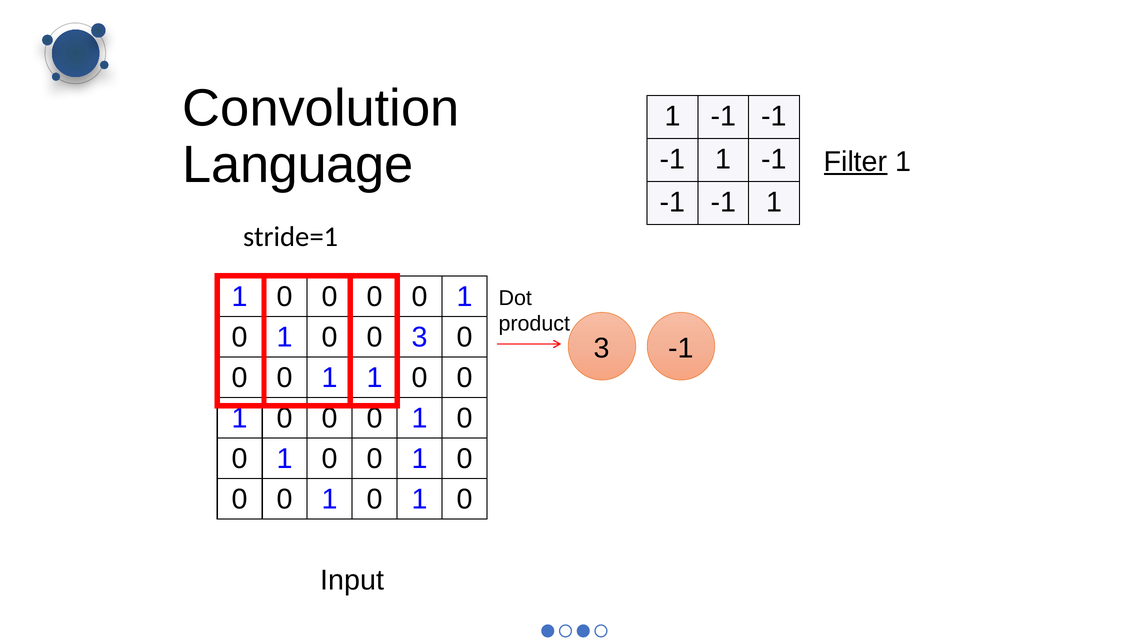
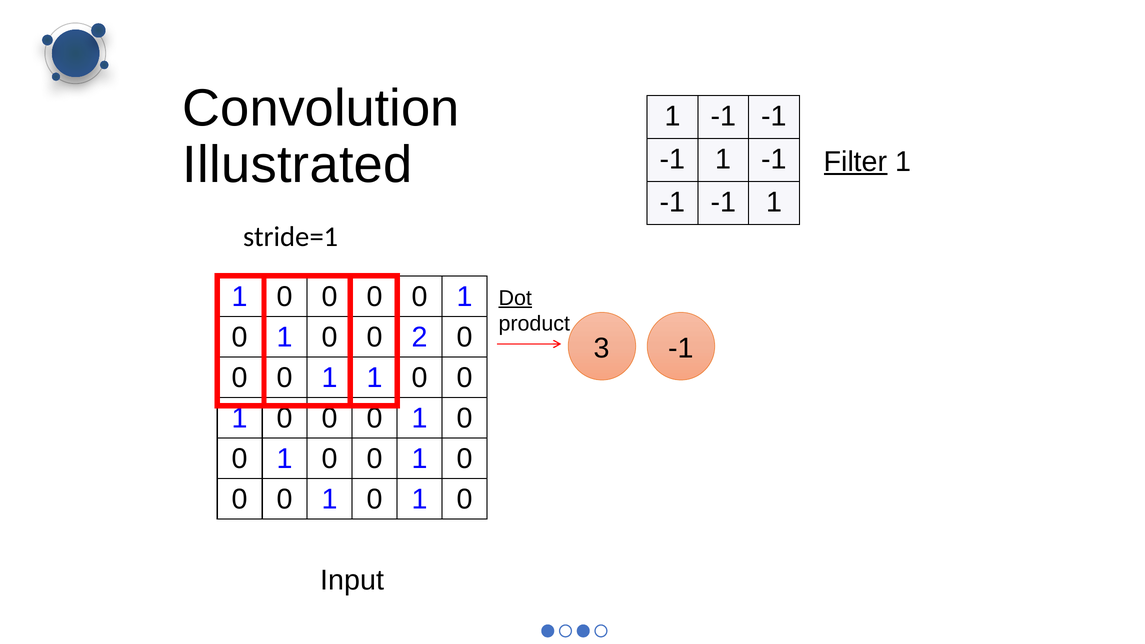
Language: Language -> Illustrated (298, 165)
Dot underline: none -> present (515, 298)
0 3: 3 -> 2 (420, 337)
